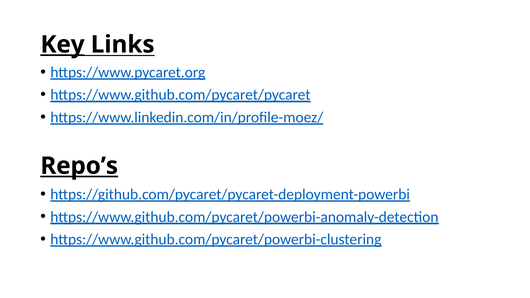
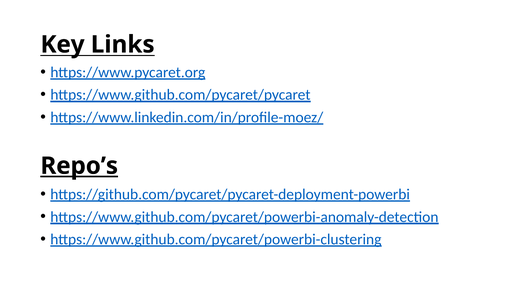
Key underline: present -> none (62, 45)
